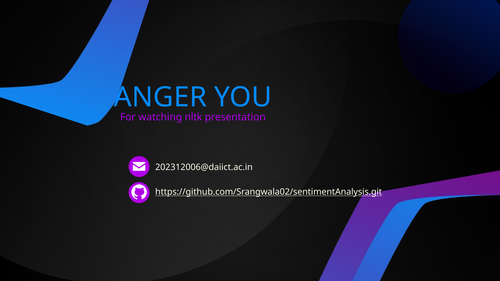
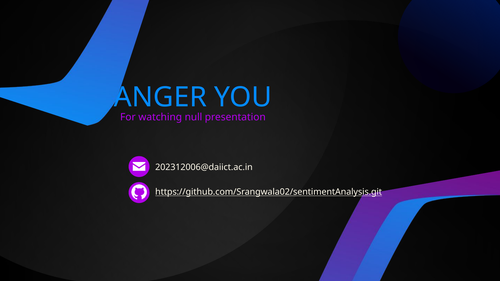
nltk: nltk -> null (193, 117)
